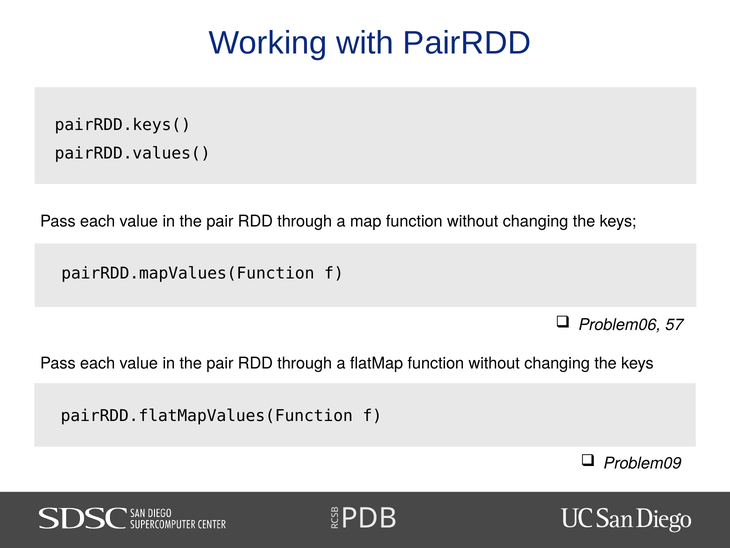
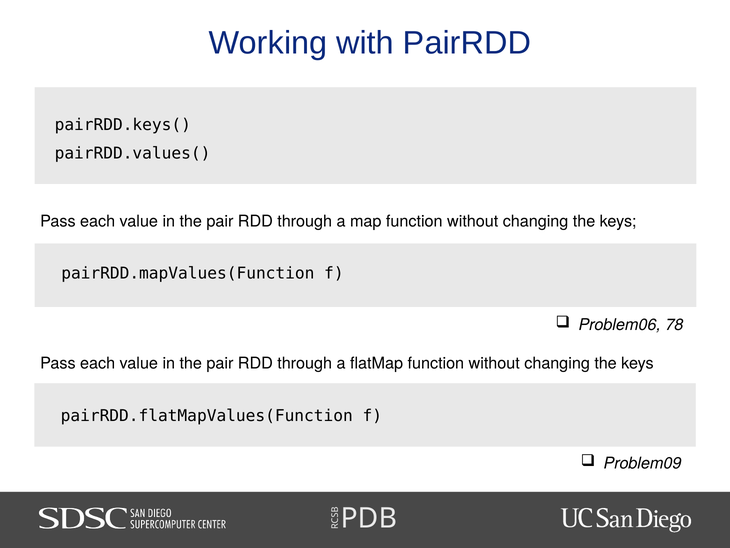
57: 57 -> 78 (674, 325)
